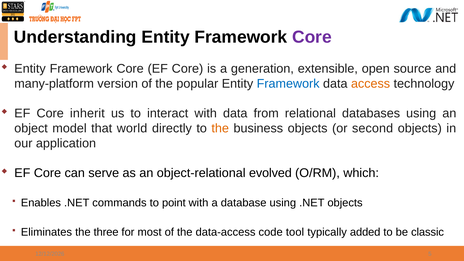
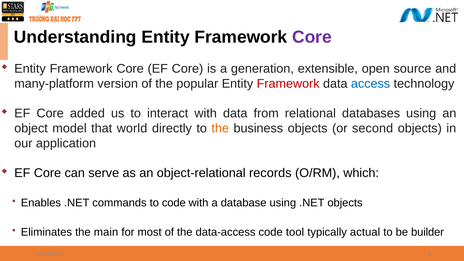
Framework colour: blue -> red (288, 84)
access colour: orange -> blue (371, 84)
inherit: inherit -> added (87, 113)
evolved: evolved -> records (270, 173)
to point: point -> code (174, 203)
three: three -> main (106, 232)
added: added -> actual (365, 232)
classic: classic -> builder (428, 232)
